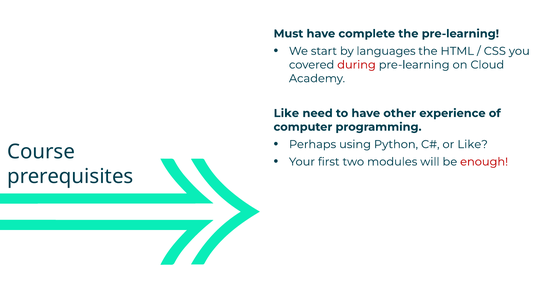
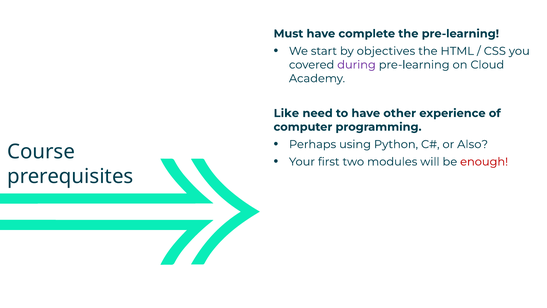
languages: languages -> objectives (386, 51)
during colour: red -> purple (357, 65)
or Like: Like -> Also (473, 144)
